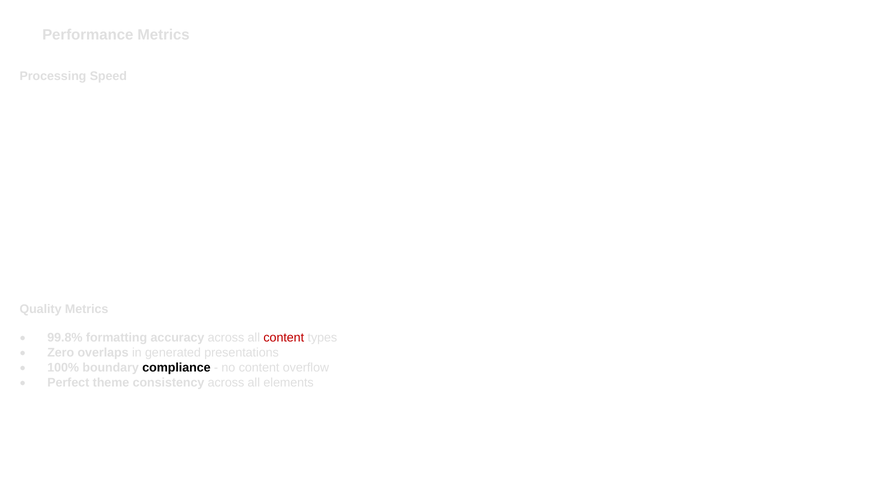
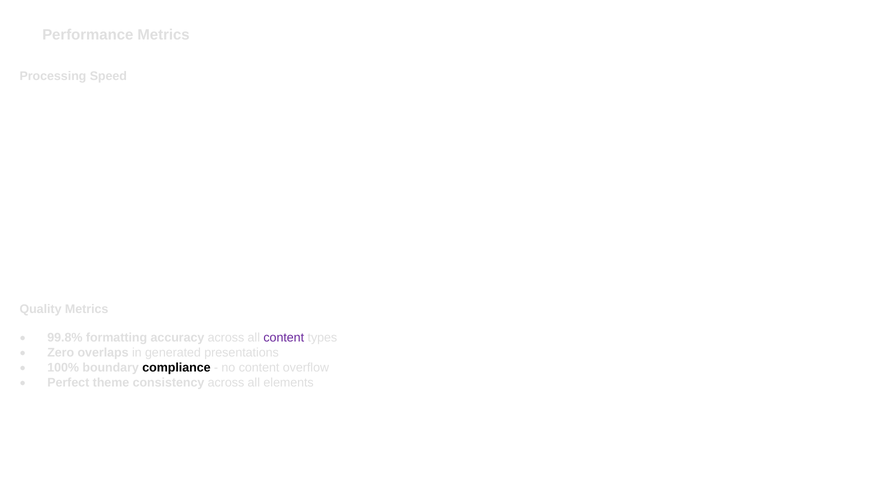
content colour: red -> purple (284, 338)
